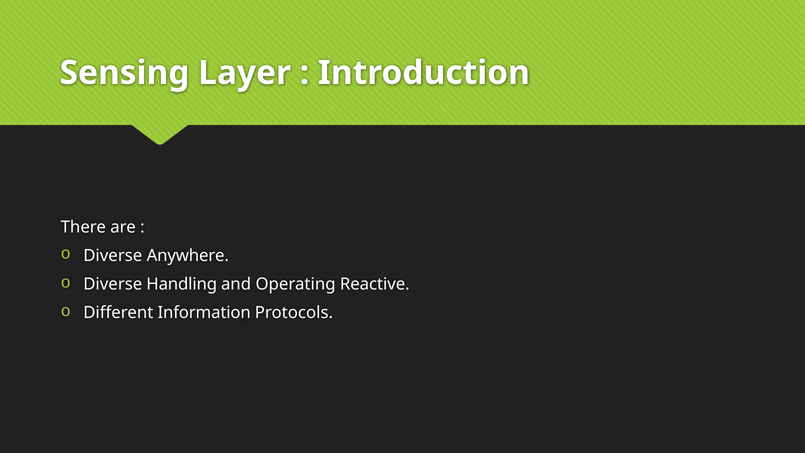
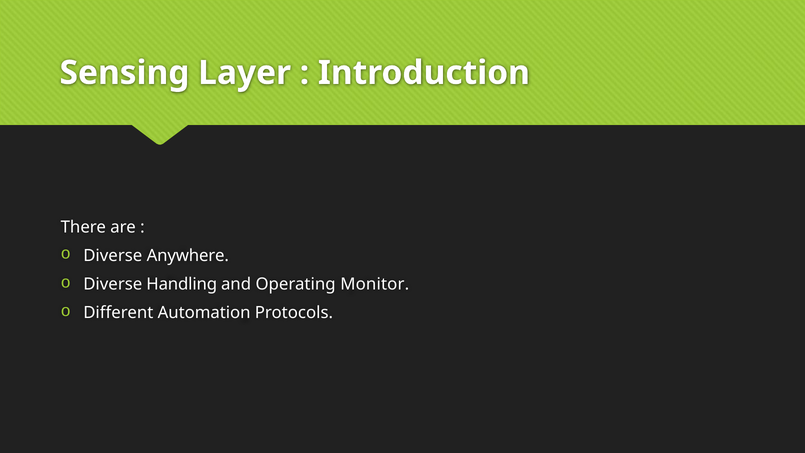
Reactive: Reactive -> Monitor (375, 284)
Information: Information -> Automation (204, 313)
